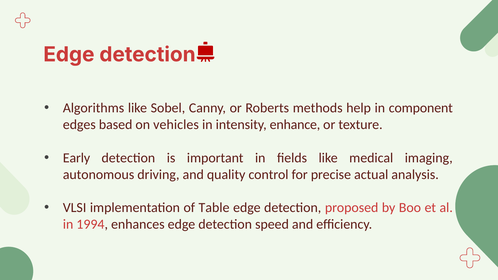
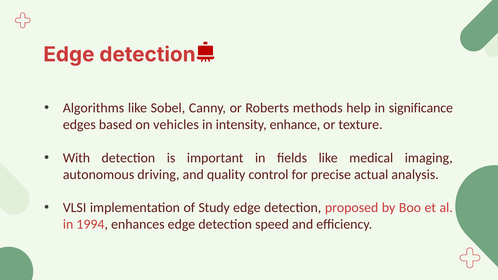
component: component -> significance (421, 108)
Early: Early -> With (76, 158)
Table: Table -> Study (214, 208)
